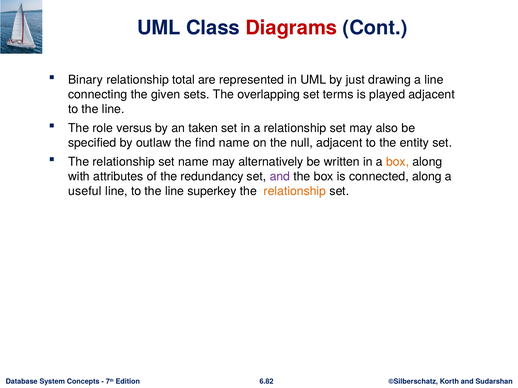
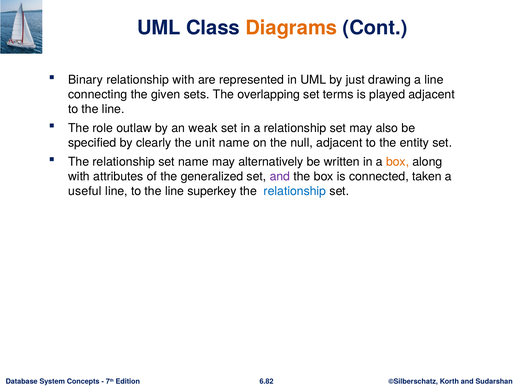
Diagrams colour: red -> orange (291, 28)
relationship total: total -> with (183, 80)
versus: versus -> outlaw (134, 128)
taken: taken -> weak (203, 128)
outlaw: outlaw -> clearly (154, 143)
find: find -> unit (205, 143)
redundancy: redundancy -> generalized (212, 177)
connected along: along -> taken (427, 177)
relationship colour: orange -> blue (295, 191)
